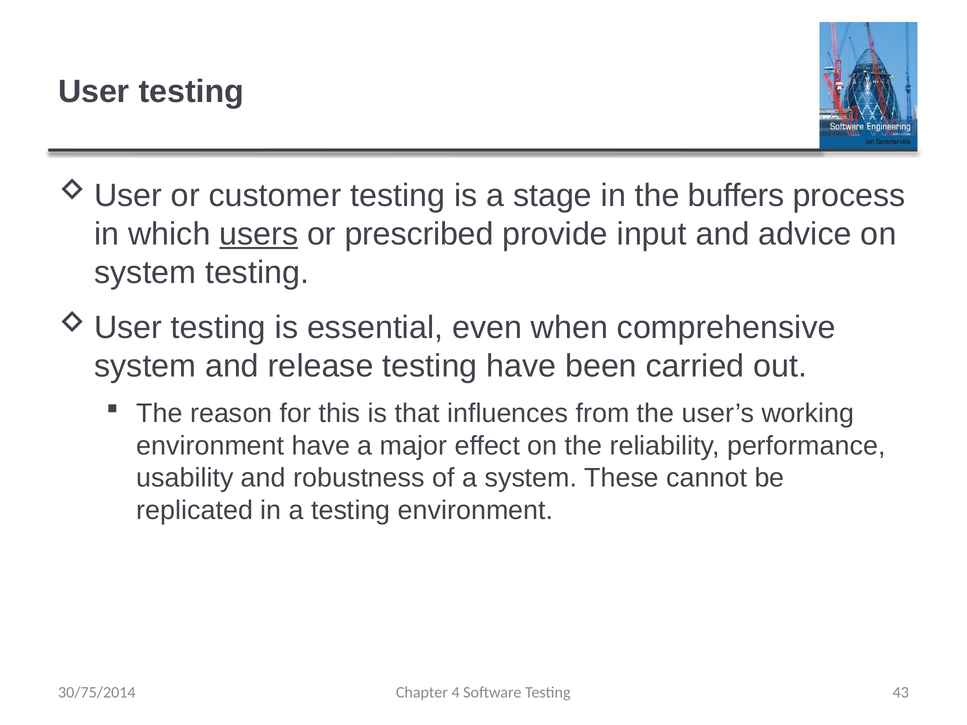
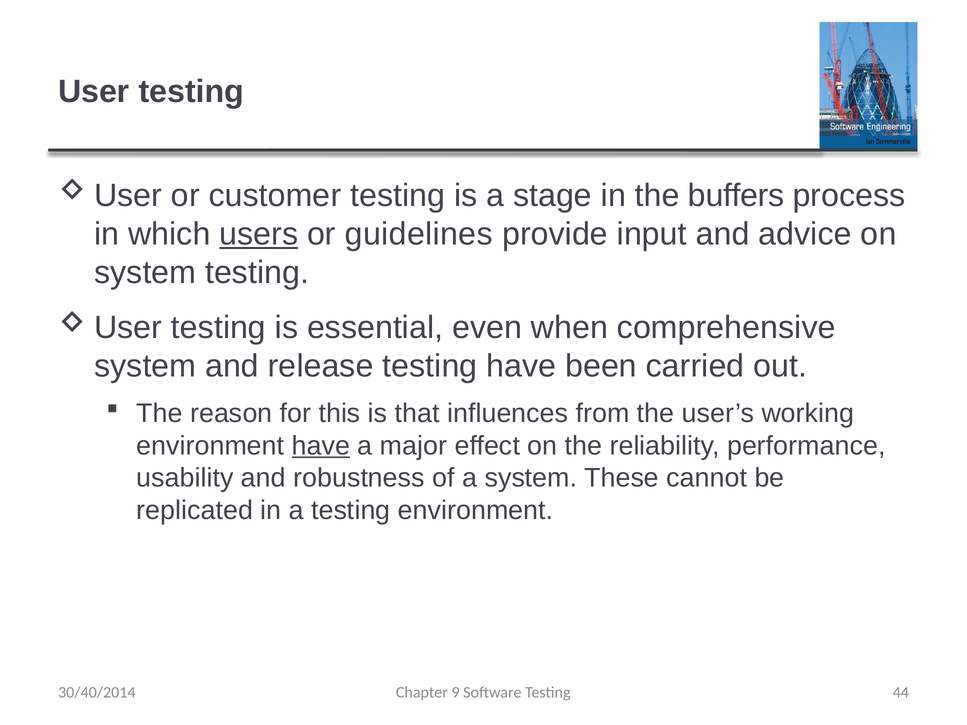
prescribed: prescribed -> guidelines (419, 234)
have underline: none -> present (321, 446)
4: 4 -> 9 (456, 692)
43: 43 -> 44 (901, 692)
30/75/2014: 30/75/2014 -> 30/40/2014 (97, 693)
